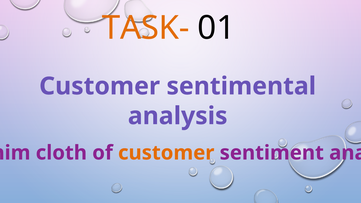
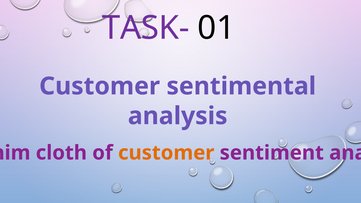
TASK- colour: orange -> purple (146, 28)
